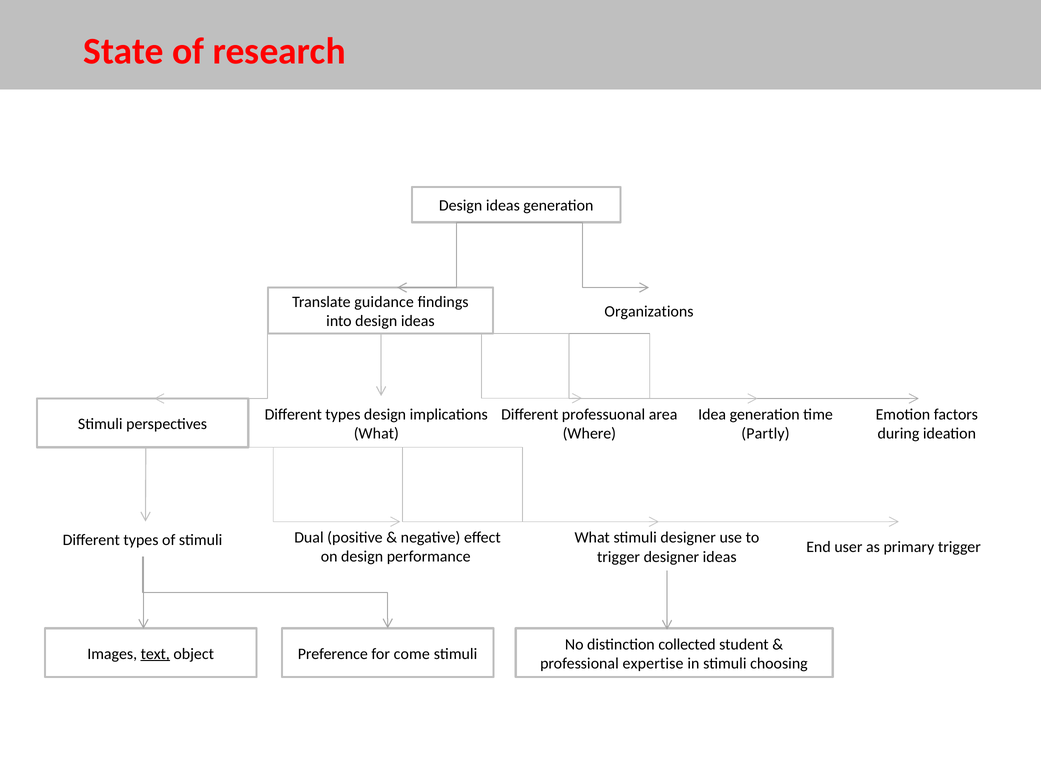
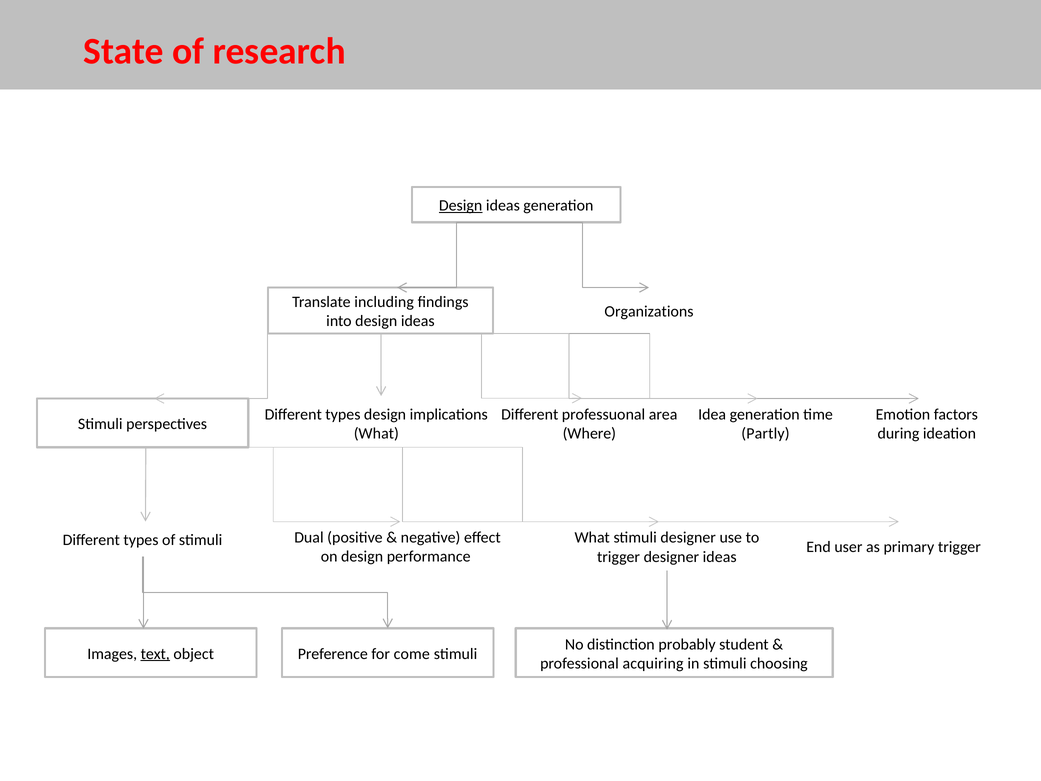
Design underline: none -> present (461, 206)
guidance: guidance -> including (384, 302)
collected: collected -> probably (687, 644)
expertise: expertise -> acquiring (653, 663)
